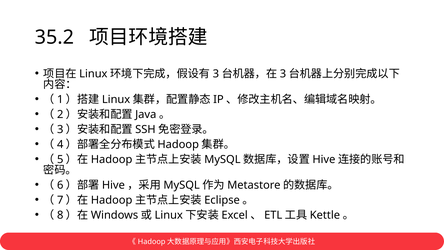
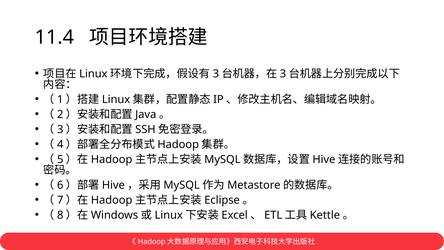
35.2: 35.2 -> 11.4 (55, 37)
